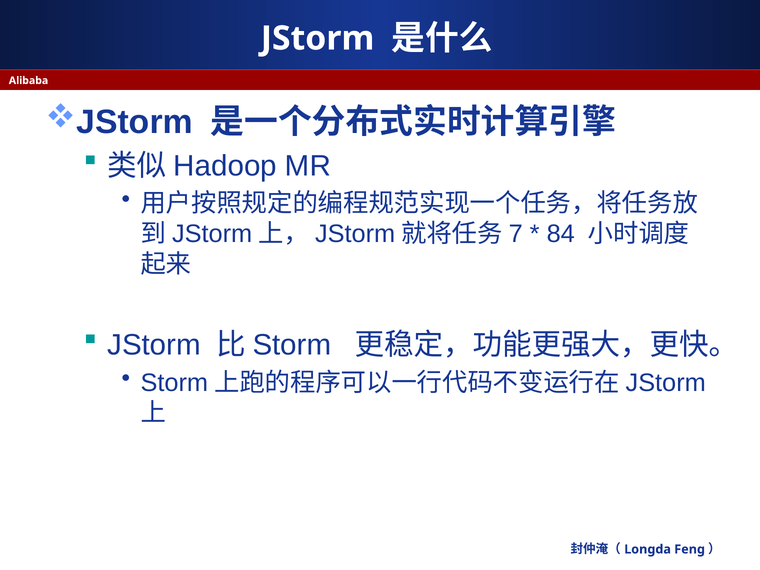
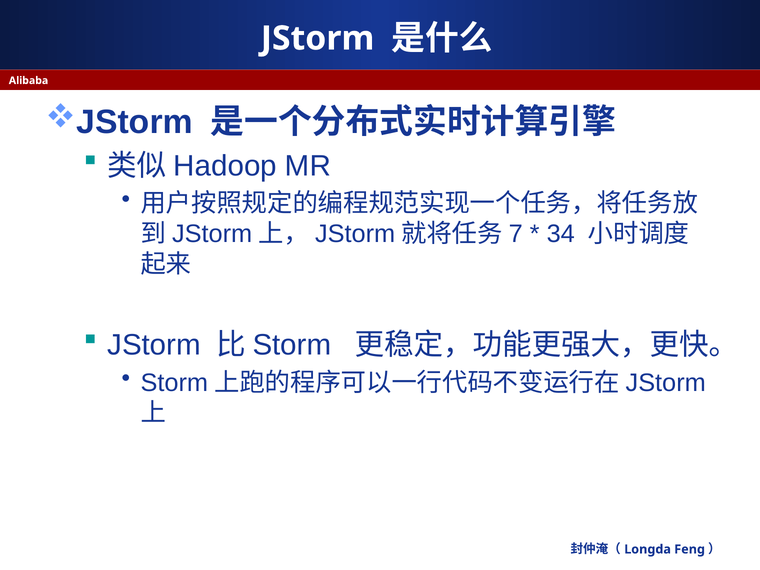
84: 84 -> 34 (561, 234)
